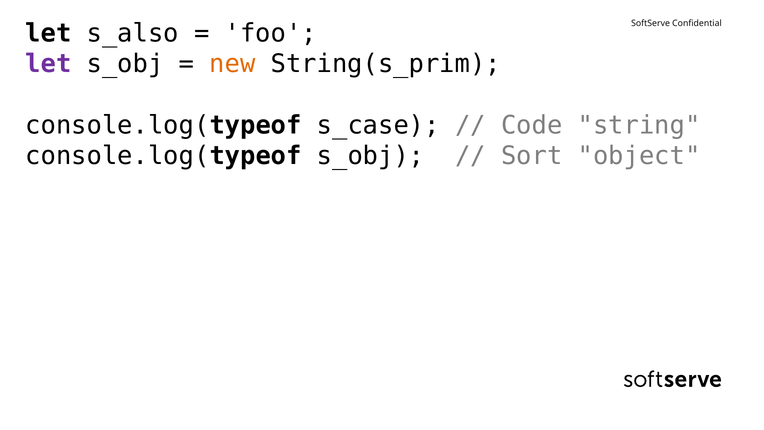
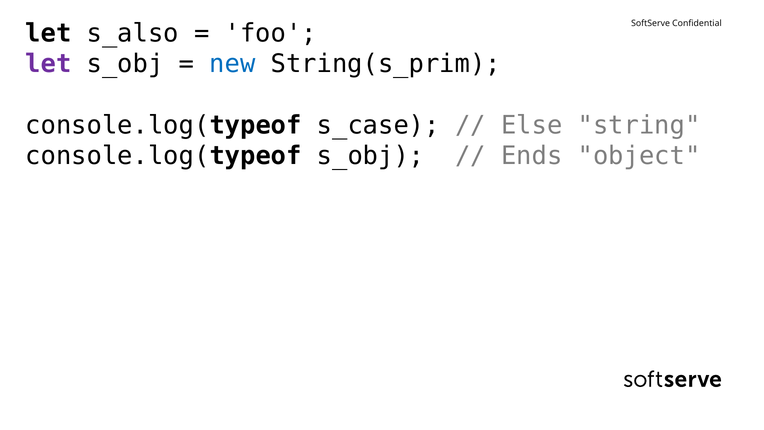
new colour: orange -> blue (232, 64)
Code: Code -> Else (532, 125)
Sort: Sort -> Ends (532, 156)
